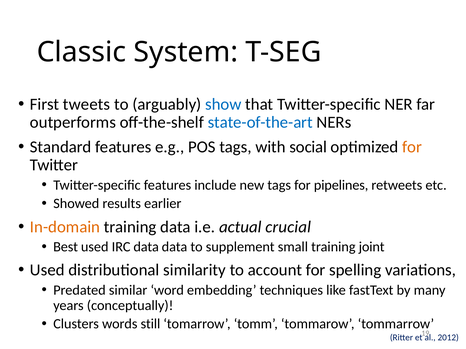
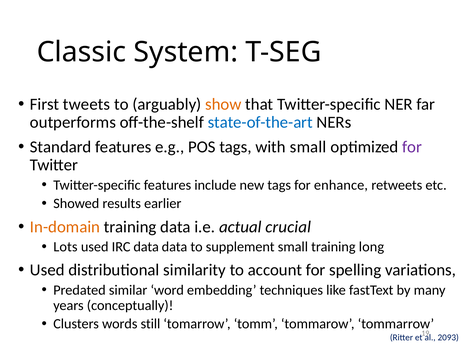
show colour: blue -> orange (223, 104)
with social: social -> small (308, 147)
for colour: orange -> purple (412, 147)
pipelines: pipelines -> enhance (341, 185)
Best: Best -> Lots (65, 247)
joint: joint -> long (371, 247)
2012: 2012 -> 2093 (448, 338)
